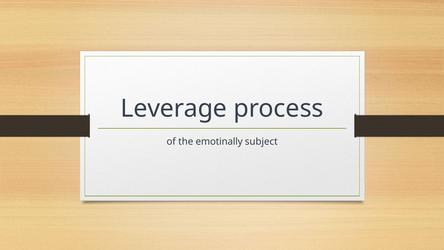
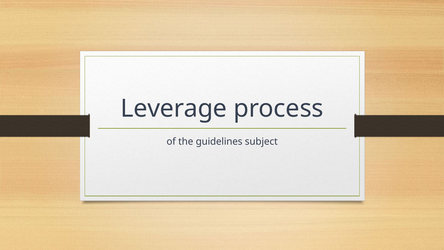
emotinally: emotinally -> guidelines (219, 141)
